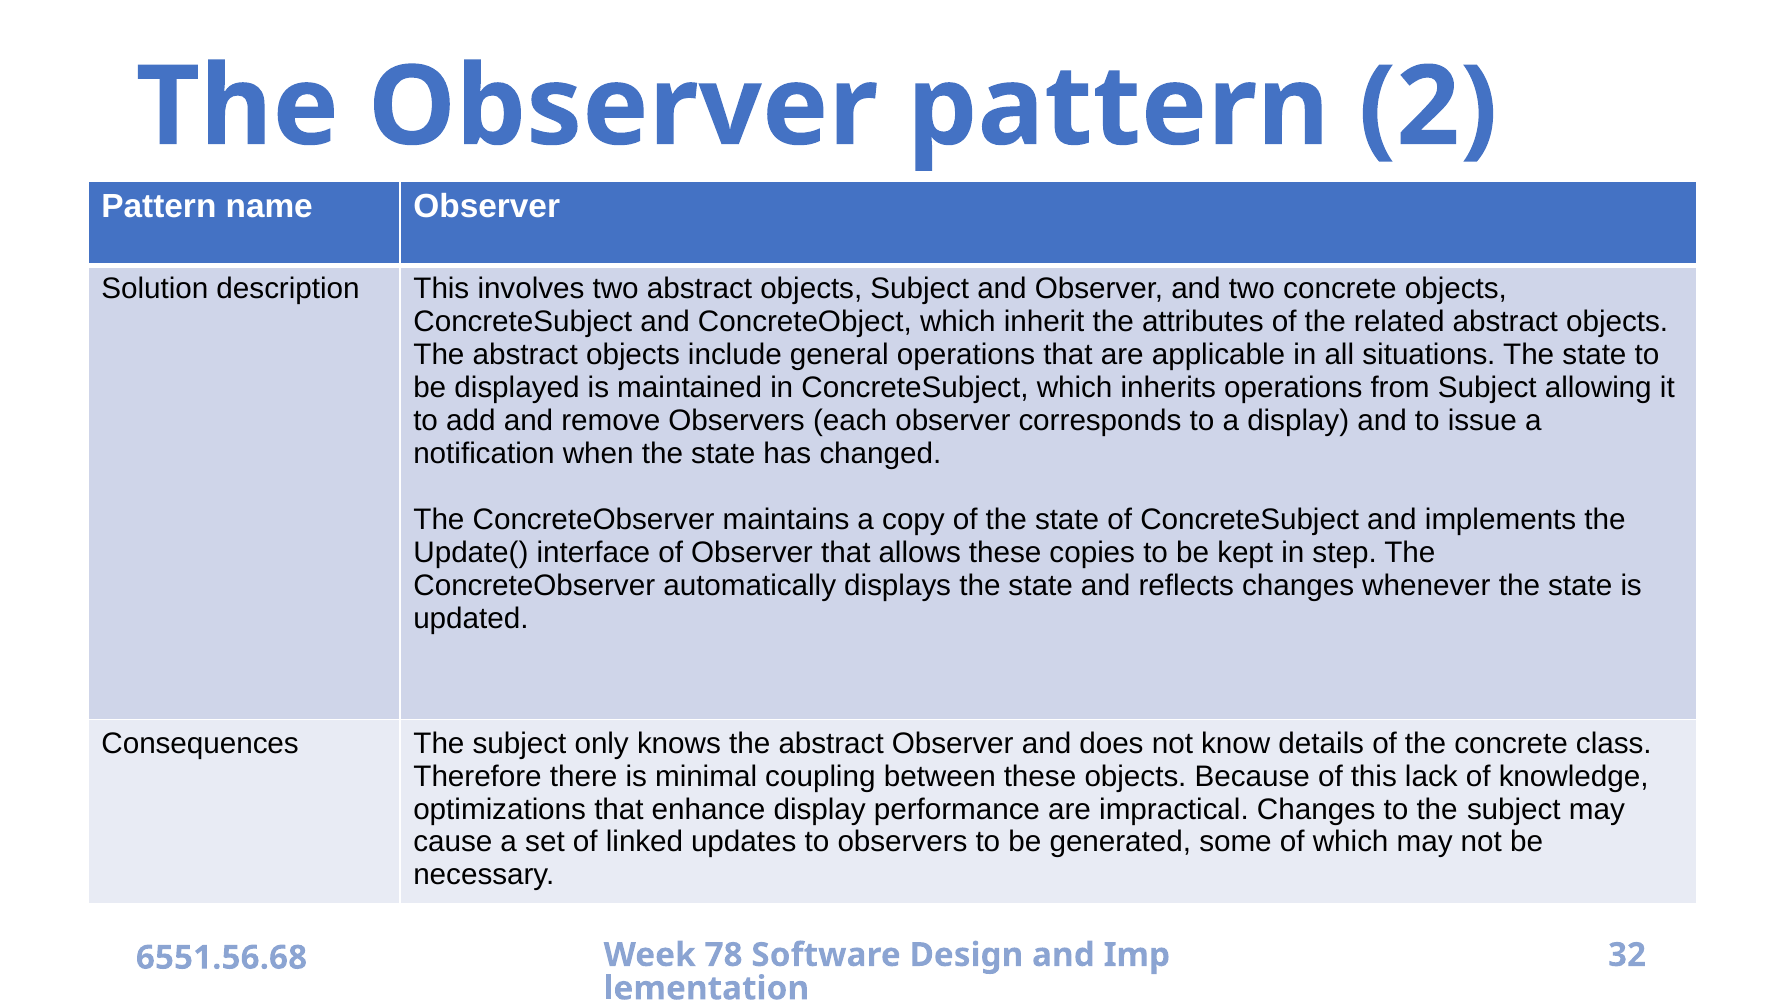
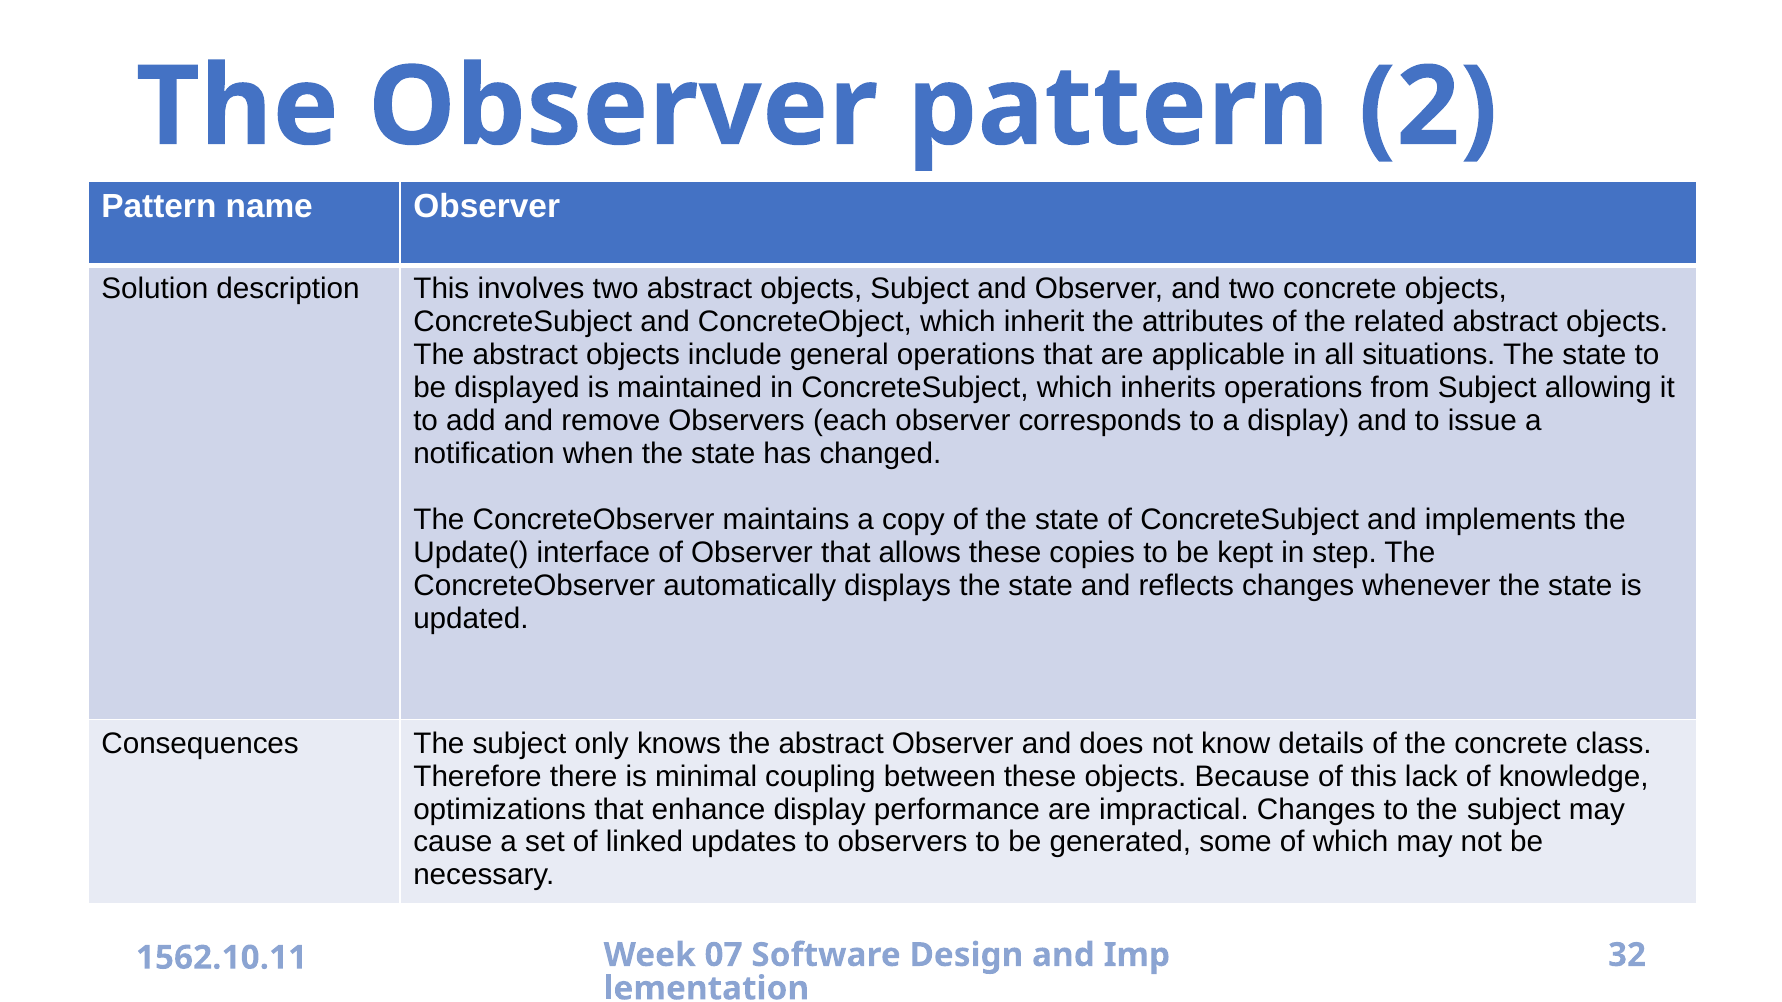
78: 78 -> 07 (724, 955)
6551.56.68: 6551.56.68 -> 1562.10.11 (222, 958)
